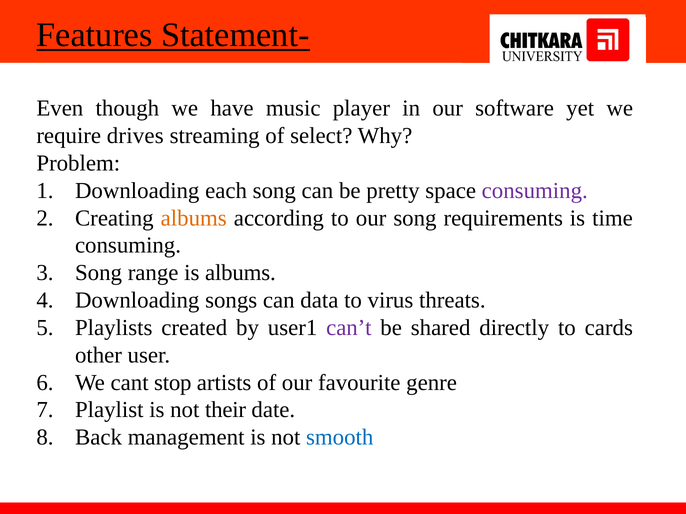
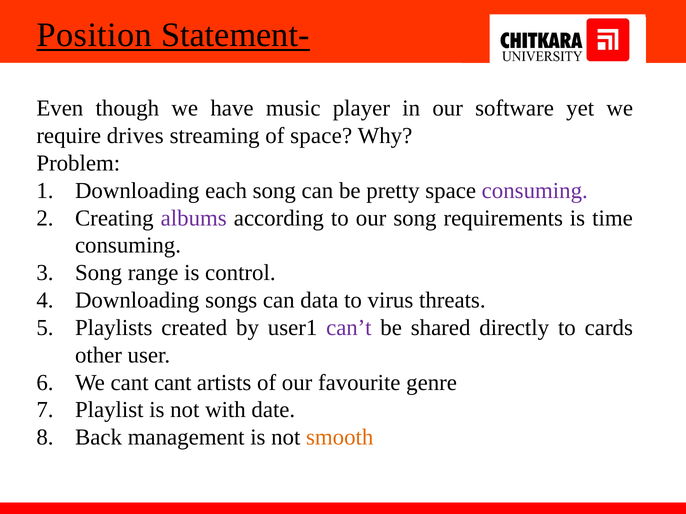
Features: Features -> Position (94, 35)
of select: select -> space (321, 136)
albums colour: orange -> purple (194, 218)
is albums: albums -> control (240, 273)
cant stop: stop -> cant (173, 383)
their: their -> with (225, 410)
smooth colour: blue -> orange (340, 438)
